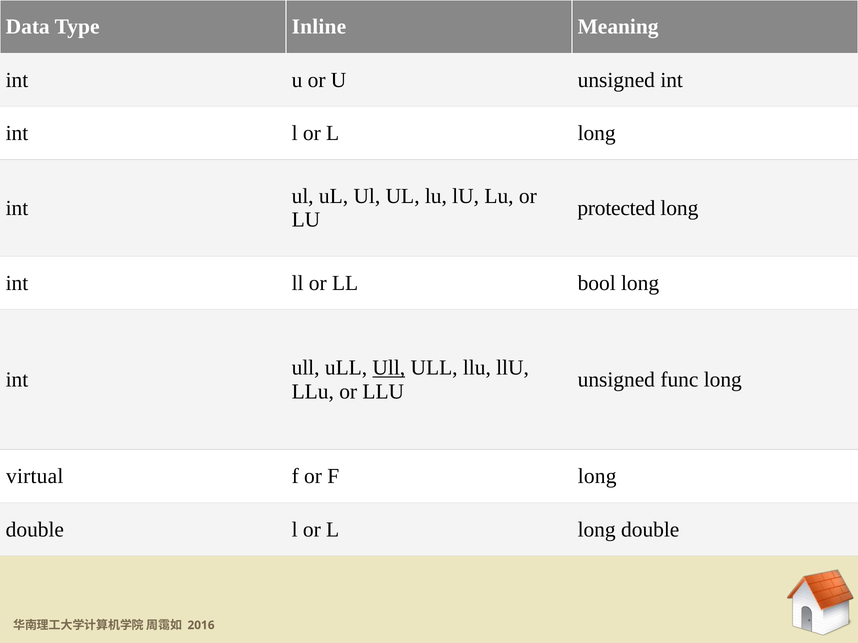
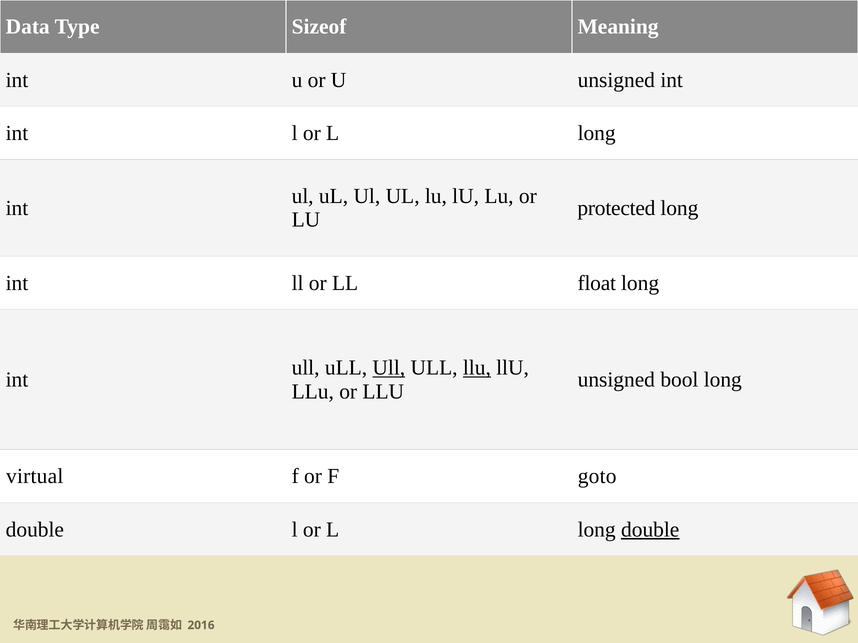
Inline: Inline -> Sizeof (319, 27)
bool: bool -> float (597, 283)
llu underline: none -> present (477, 368)
func: func -> bool (679, 380)
F long: long -> goto (597, 477)
double underline: none -> present (650, 530)
